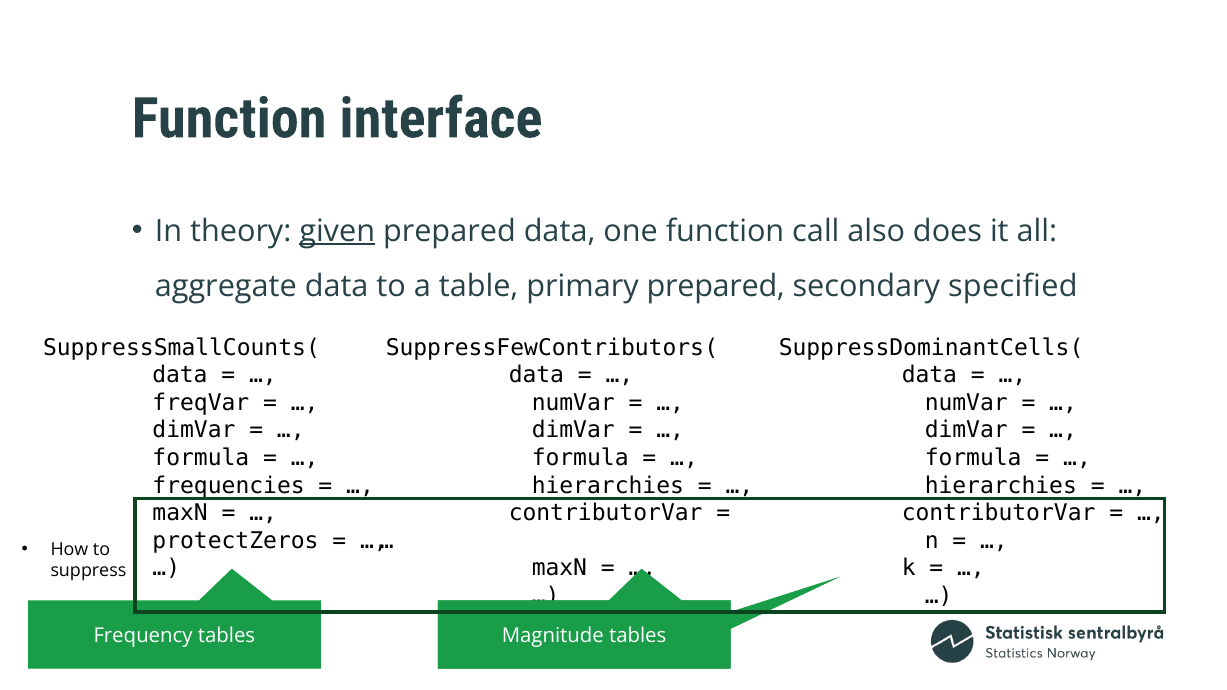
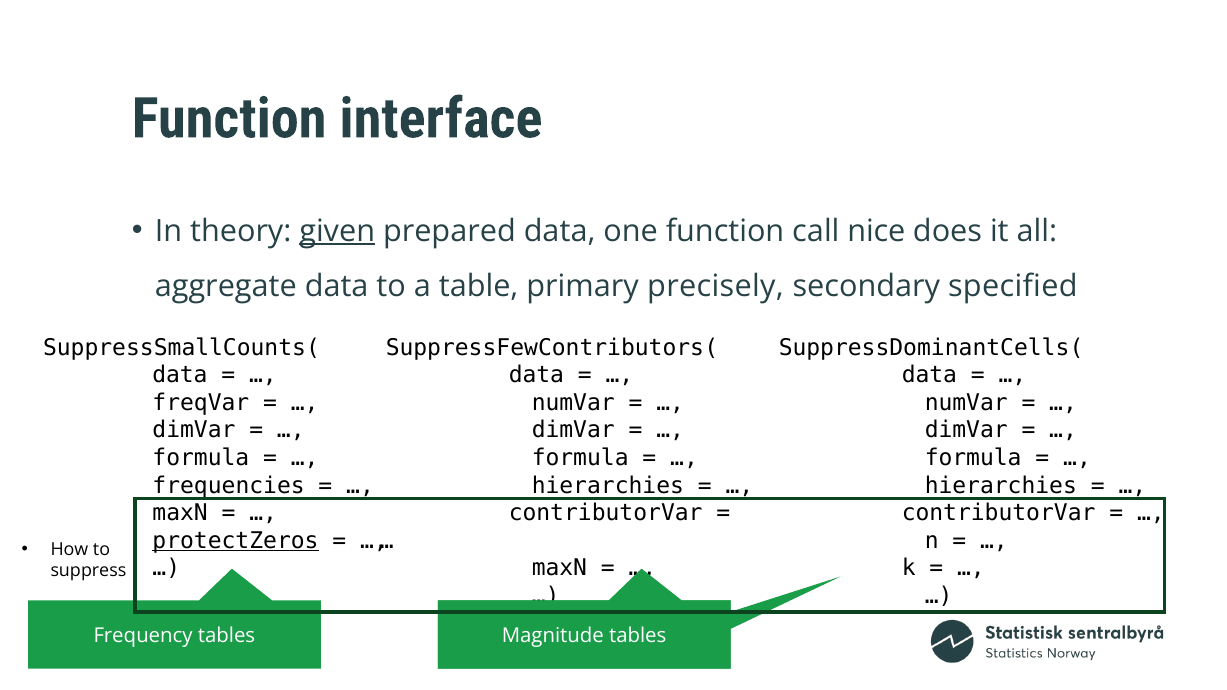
also: also -> nice (876, 231)
primary prepared: prepared -> precisely (715, 286)
protectZeros underline: none -> present (236, 541)
